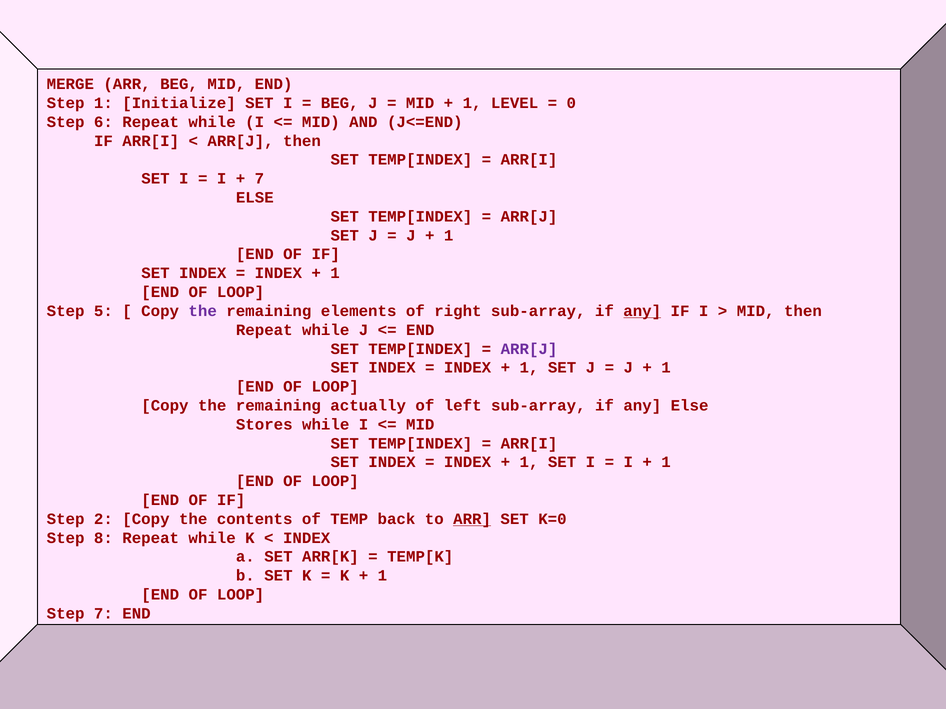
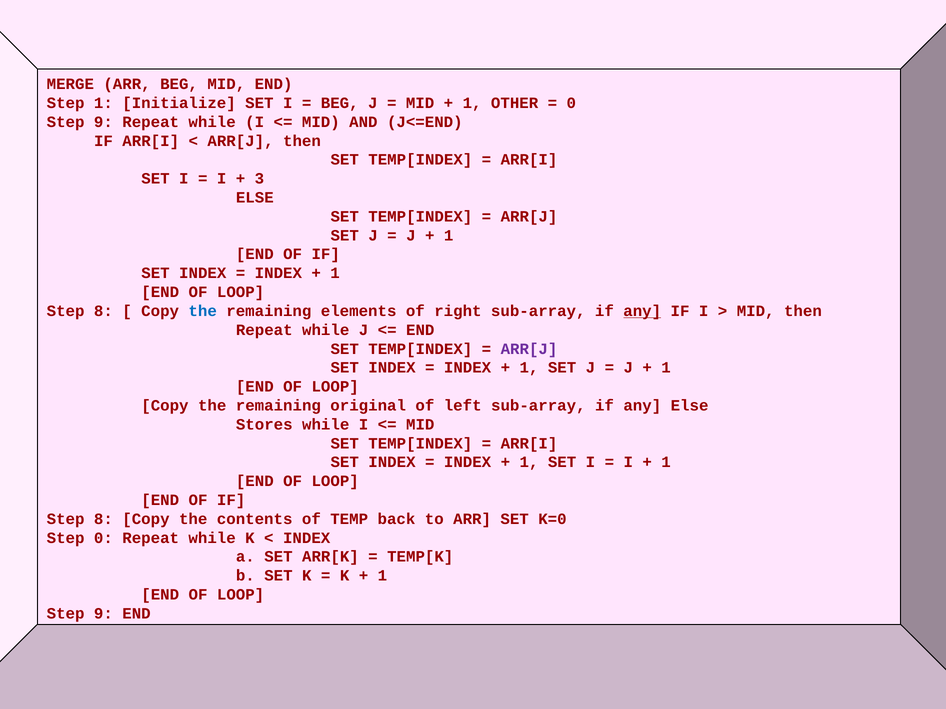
LEVEL: LEVEL -> OTHER (515, 103)
6: 6 -> 9 (103, 122)
7: 7 -> 3 (259, 179)
5: 5 -> 8 (103, 311)
the colour: purple -> blue (203, 311)
actually: actually -> original (368, 406)
2: 2 -> 8 (103, 519)
ARR underline: present -> none (472, 519)
Step 8: 8 -> 0 (103, 538)
7: 7 -> 9 (103, 614)
